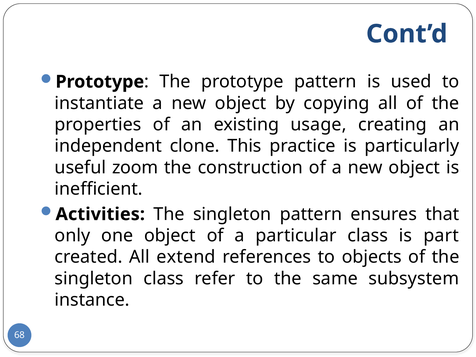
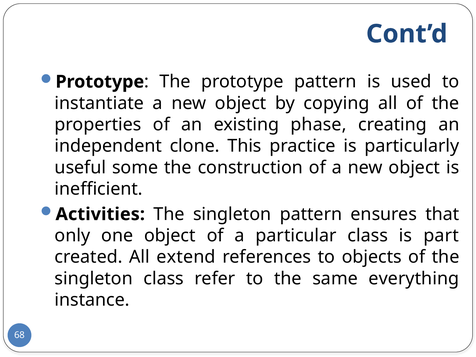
usage: usage -> phase (319, 125)
zoom: zoom -> some (135, 167)
subsystem: subsystem -> everything (414, 279)
